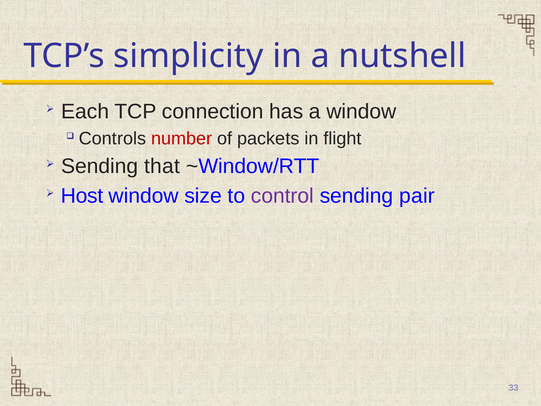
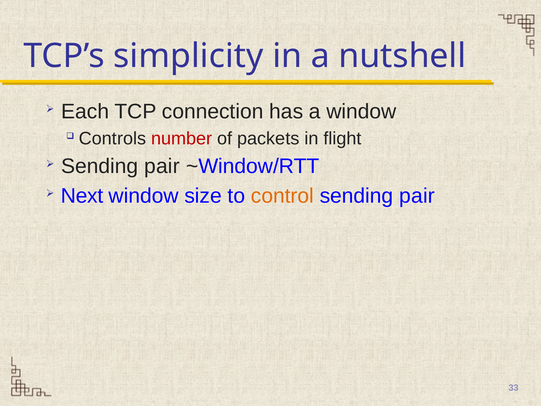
that: that -> pair (162, 166)
Host: Host -> Next (82, 196)
control colour: purple -> orange (282, 196)
